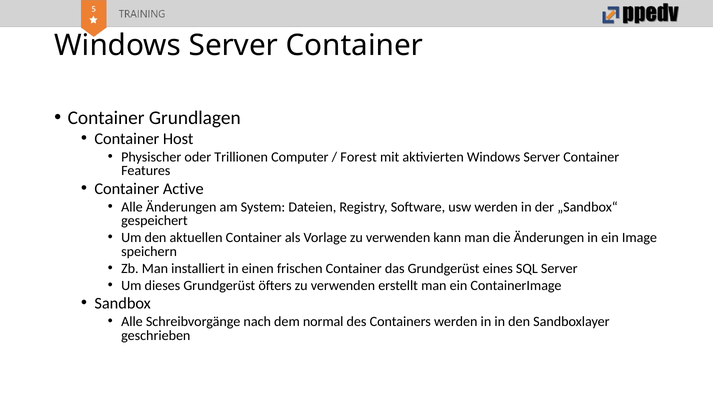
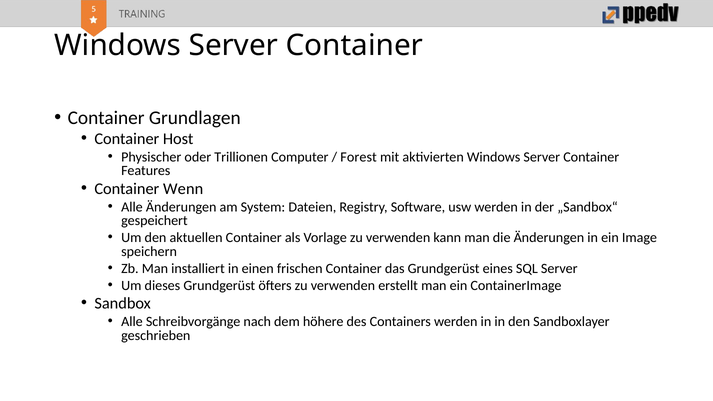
Active: Active -> Wenn (183, 189)
normal: normal -> höhere (323, 322)
